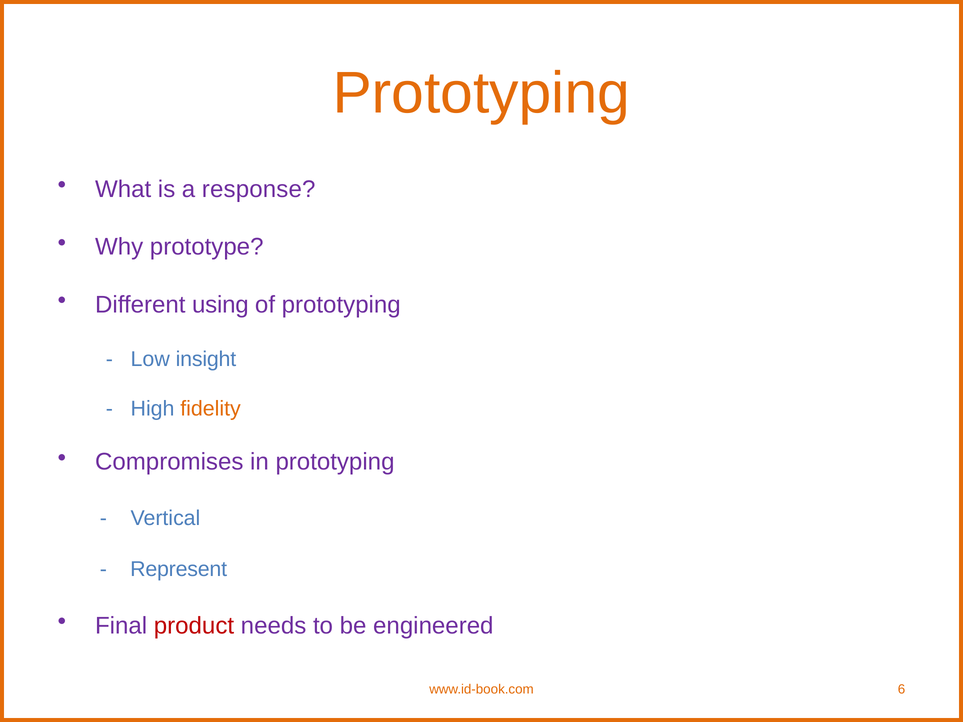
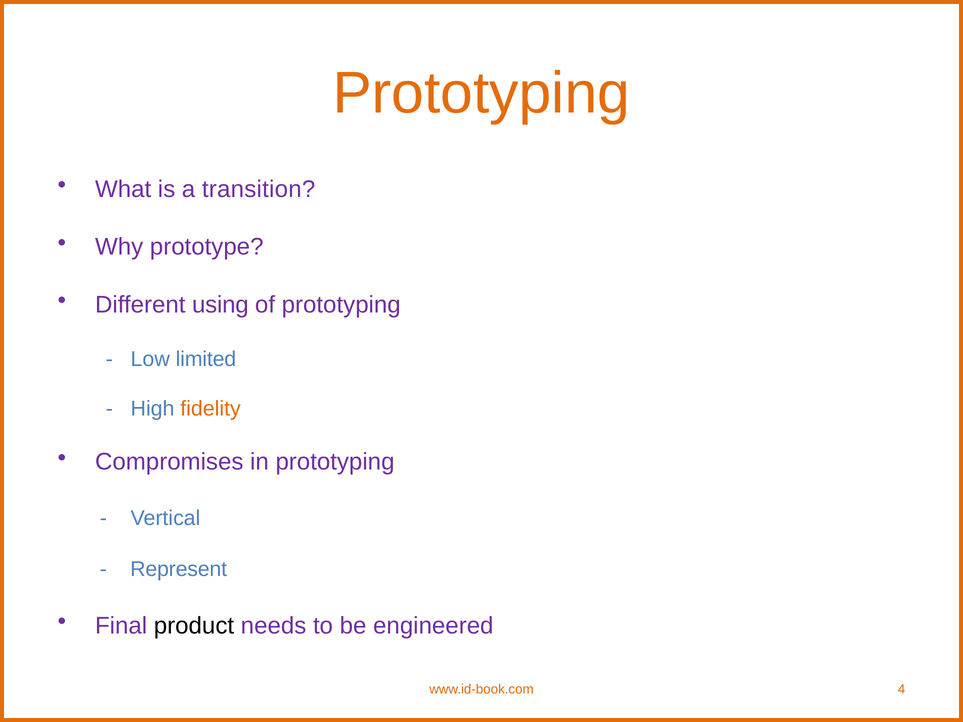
response: response -> transition (259, 189)
insight: insight -> limited (206, 359)
product colour: red -> black (194, 626)
6: 6 -> 4 (902, 690)
